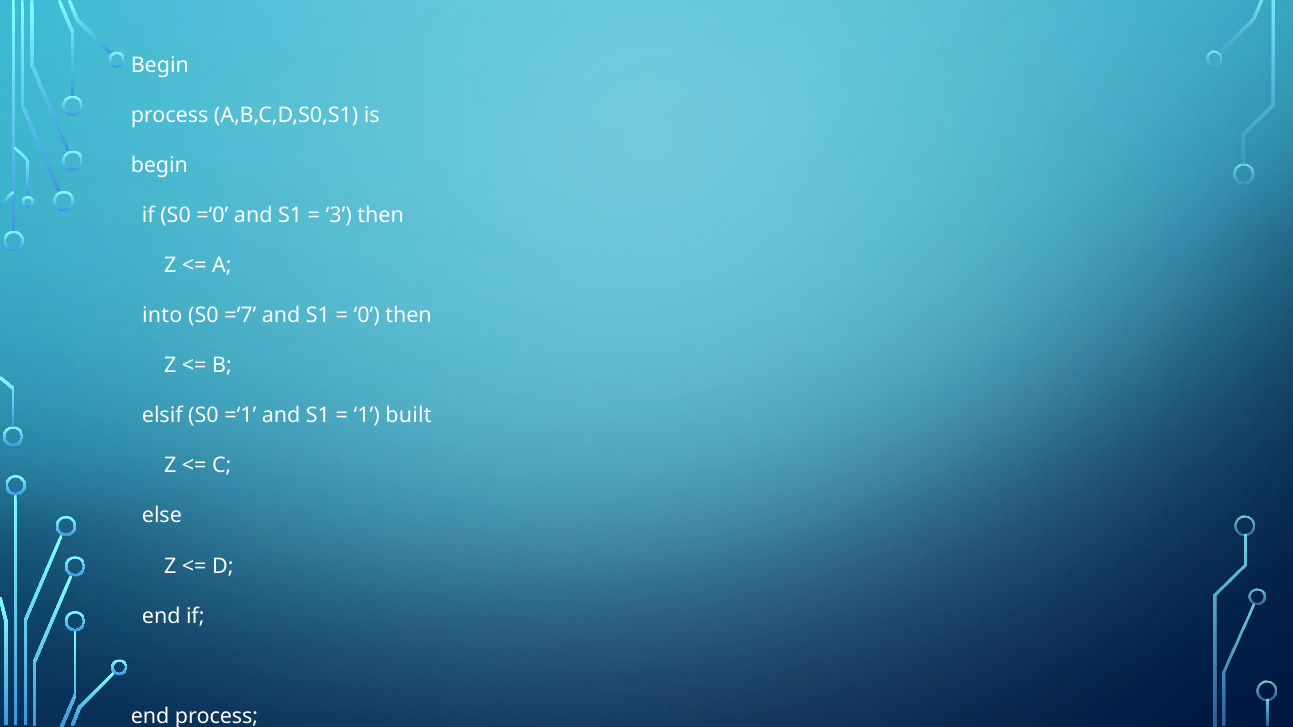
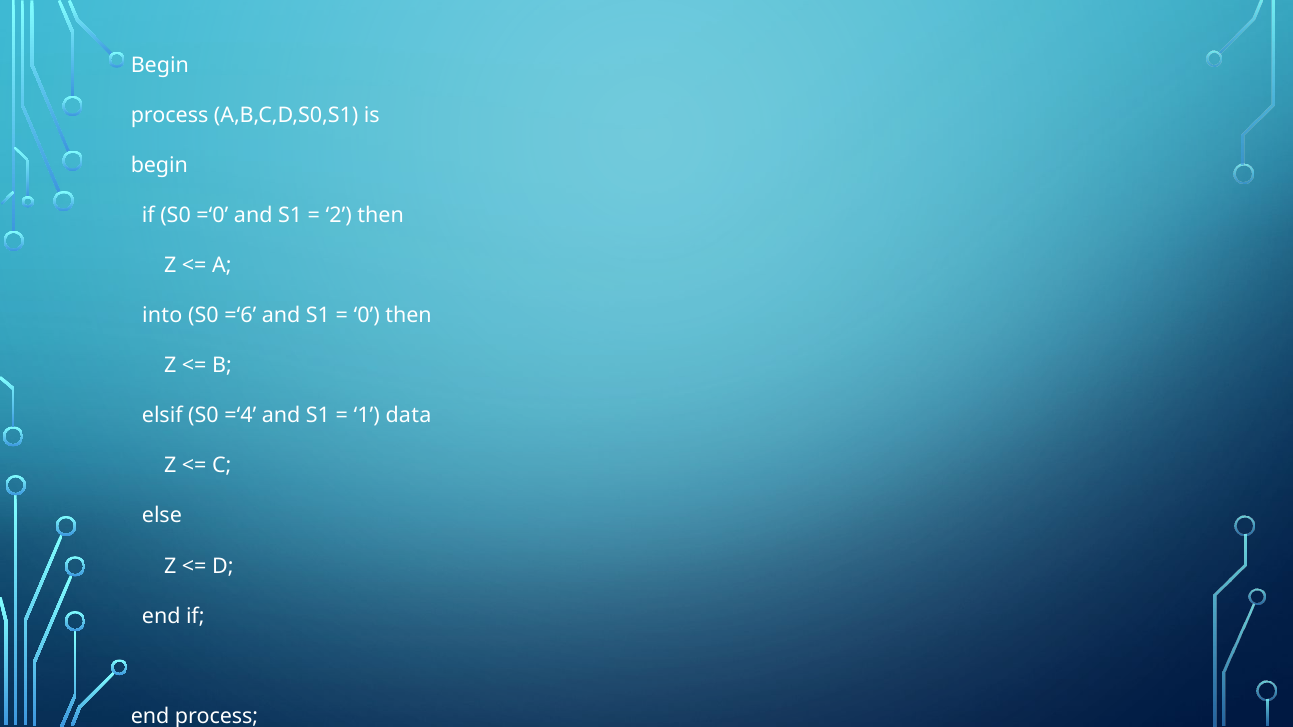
3: 3 -> 2 (339, 216)
=‘7: =‘7 -> =‘6 (240, 316)
=‘1: =‘1 -> =‘4 (240, 416)
built: built -> data (408, 416)
